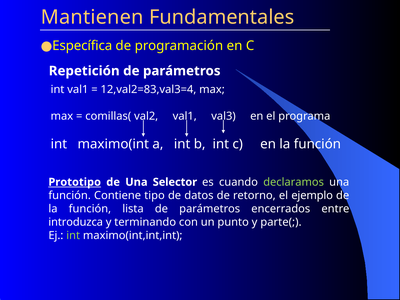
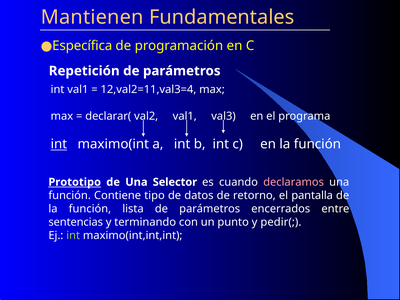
12,val2=83,val3=4: 12,val2=83,val3=4 -> 12,val2=11,val3=4 (148, 89)
comillas(: comillas( -> declarar( (108, 116)
int underline: none -> present (59, 144)
declaramos colour: light green -> pink (294, 182)
ejemplo: ejemplo -> pantalla (312, 195)
introduzca: introduzca -> sentencias (76, 222)
parte(: parte( -> pedir( (281, 222)
